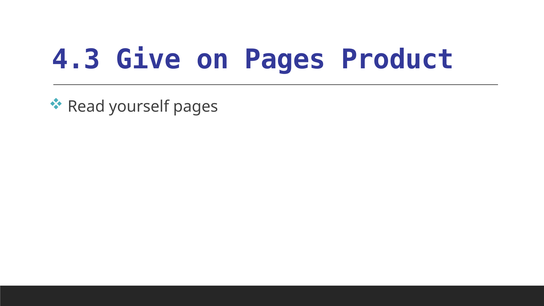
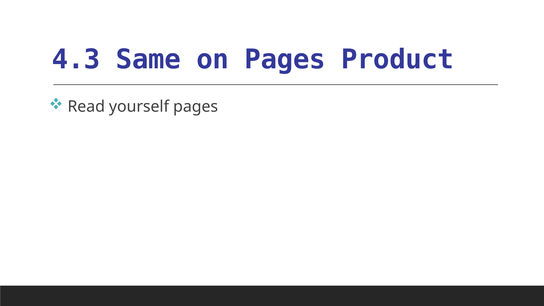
Give: Give -> Same (148, 60)
